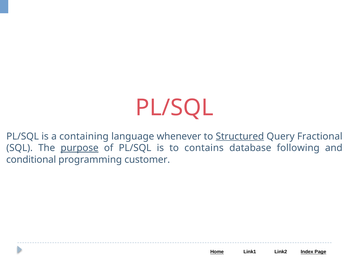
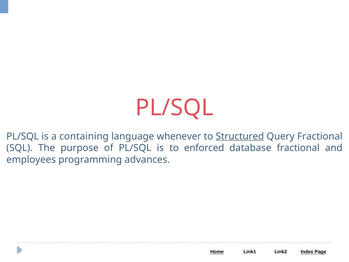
purpose underline: present -> none (80, 148)
contains: contains -> enforced (204, 148)
database following: following -> fractional (298, 148)
conditional: conditional -> employees (31, 159)
customer: customer -> advances (147, 159)
